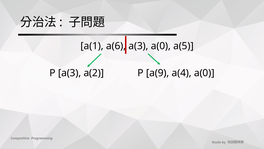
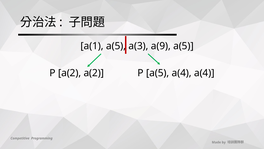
a(1 a(6: a(6 -> a(5 (116, 46)
a(3 a(0: a(0 -> a(9 (161, 46)
P a(3: a(3 -> a(2 (70, 73)
P a(9: a(9 -> a(5 (158, 73)
a(4 a(0: a(0 -> a(4 (204, 73)
